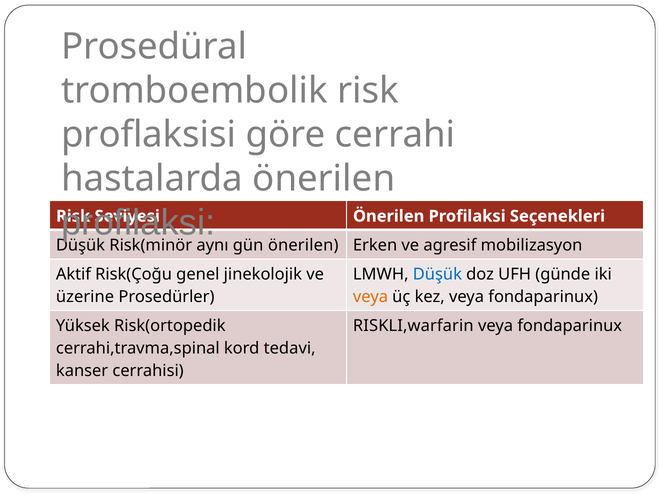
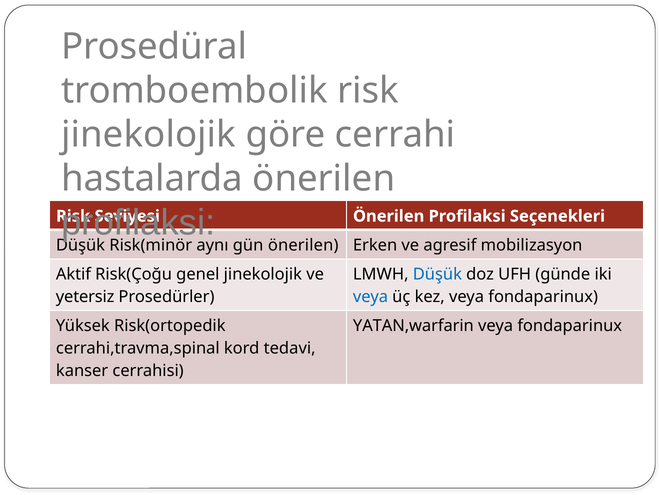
proflaksisi: proflaksisi -> jinekolojik (149, 135)
üzerine: üzerine -> yetersiz (85, 297)
veya colour: orange -> blue (371, 297)
RISKLI,warfarin: RISKLI,warfarin -> YATAN,warfarin (413, 326)
